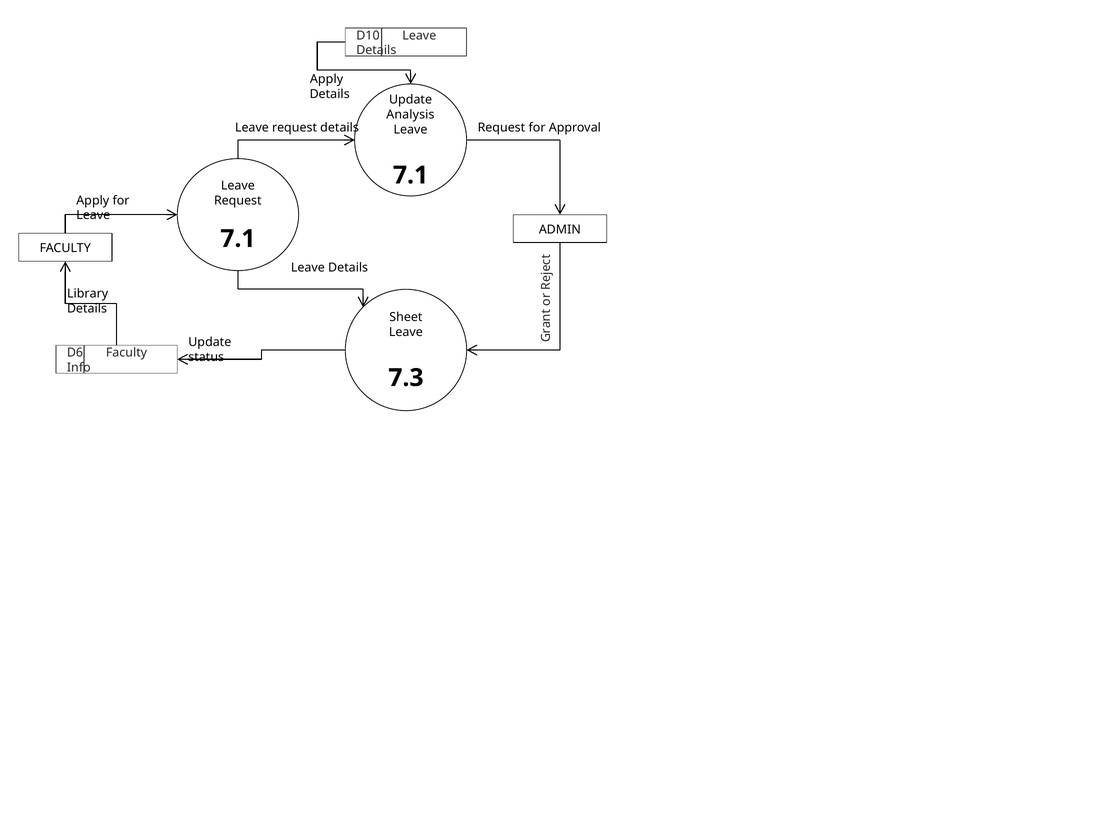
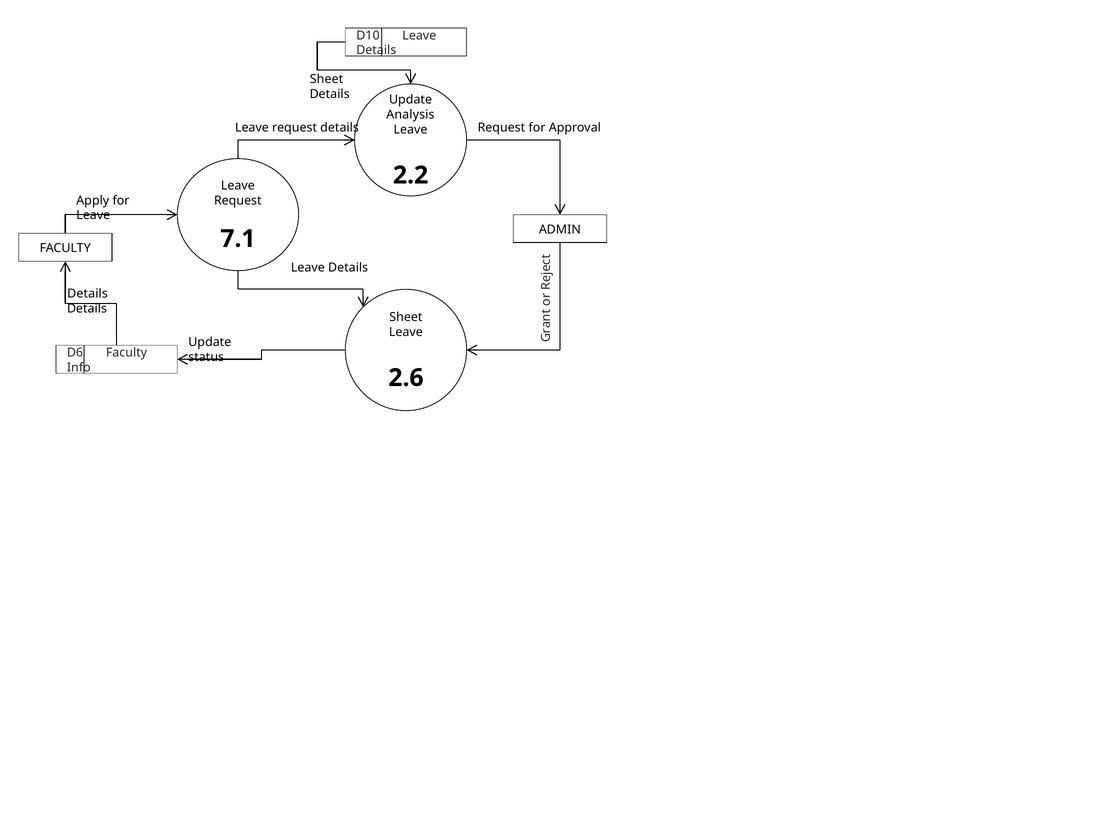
Apply: Apply -> Sheet (327, 79)
7.1: 7.1 -> 2.2 (411, 175)
Library: Library -> Details (88, 294)
7.3: 7.3 -> 2.6 (406, 378)
